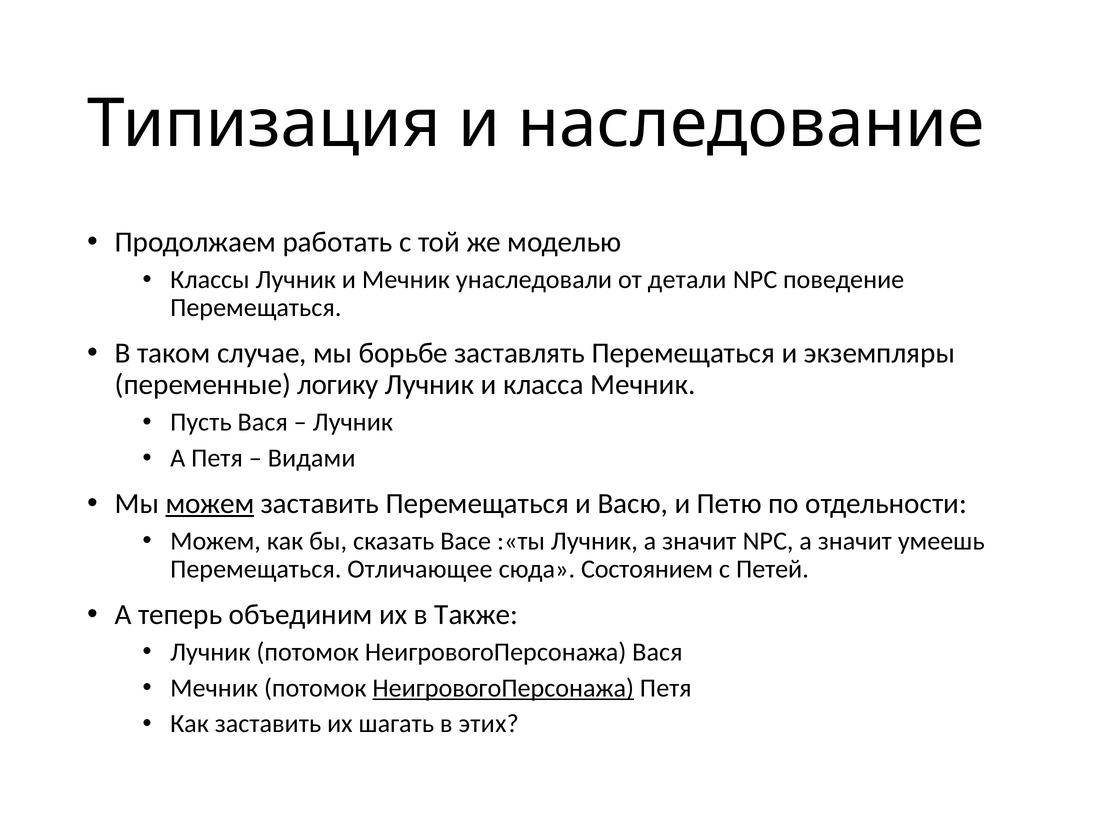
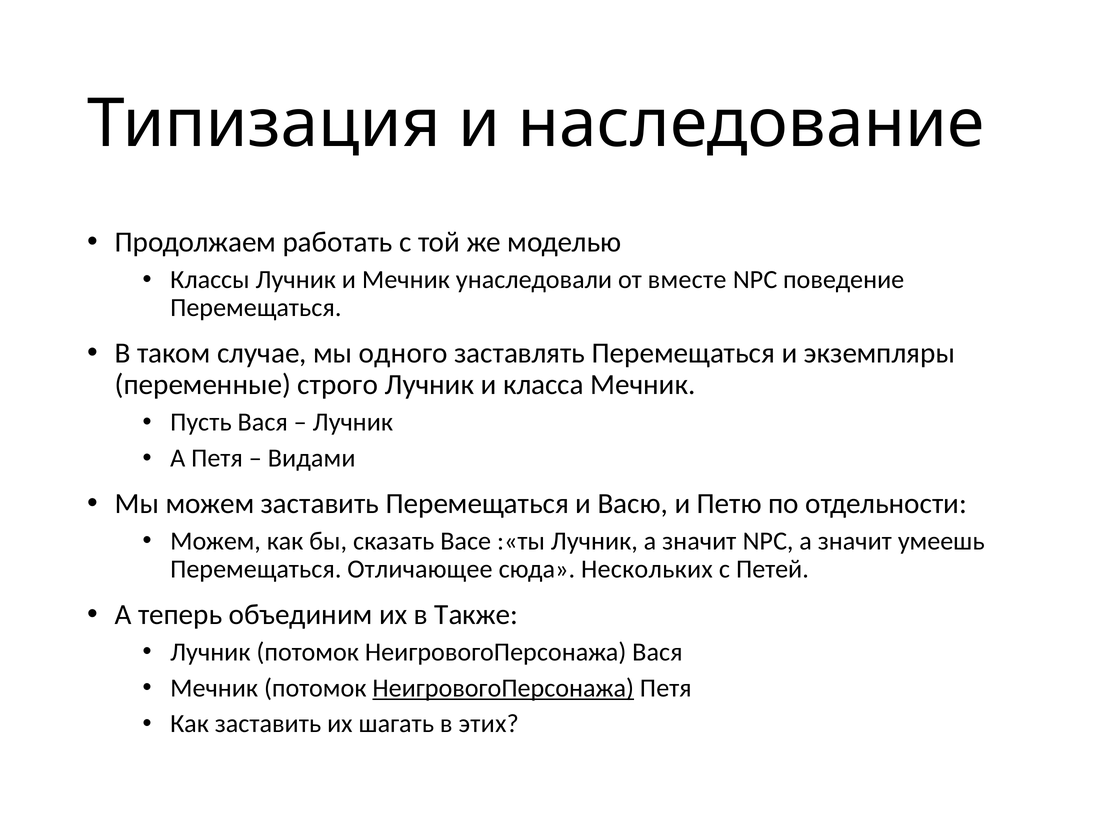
детали: детали -> вместе (687, 280)
борьбе: борьбе -> одного (403, 353)
логику: логику -> строго (338, 385)
можем underline: present -> none (210, 504)
Состоянием: Состоянием -> Нескольких (647, 569)
